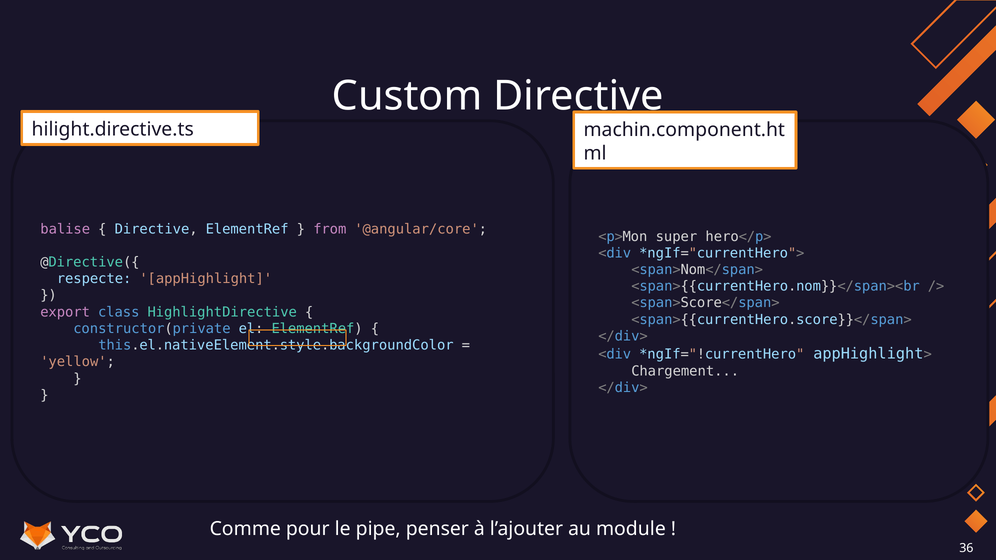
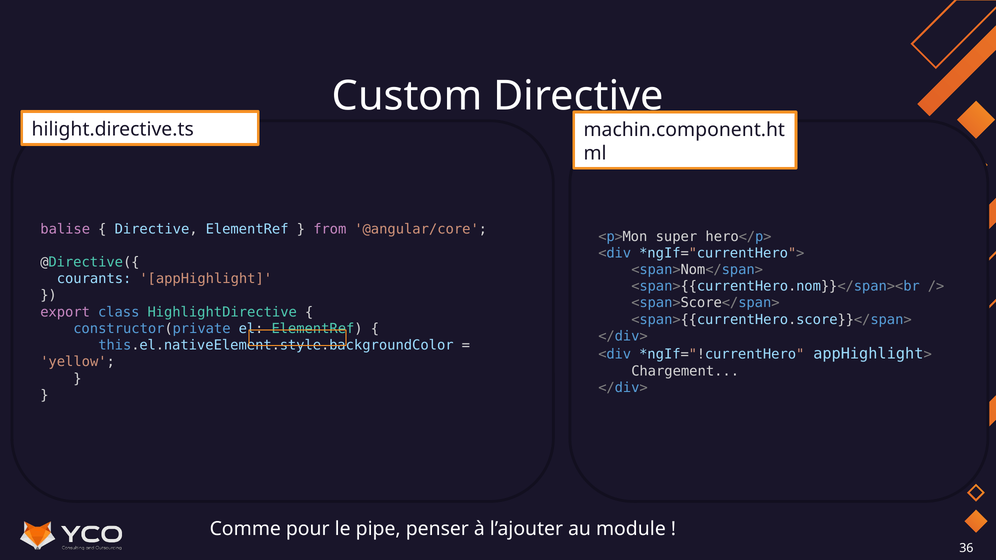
respecte: respecte -> courants (94, 279)
